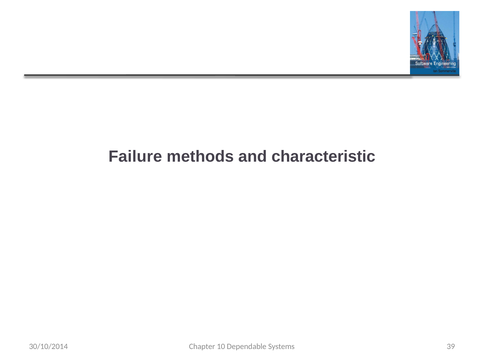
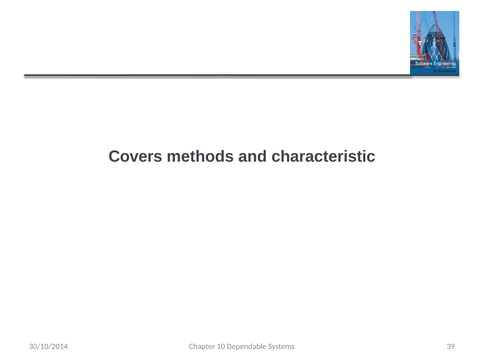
Failure: Failure -> Covers (135, 156)
